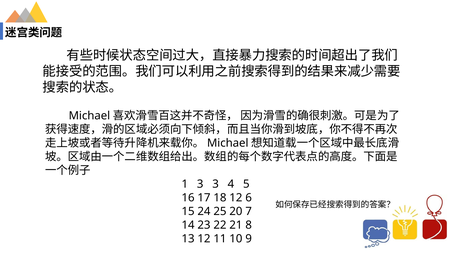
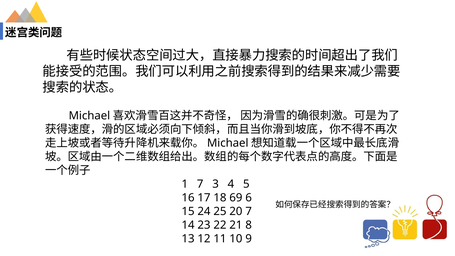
1 3: 3 -> 7 (200, 184)
18 12: 12 -> 69 (236, 198)
